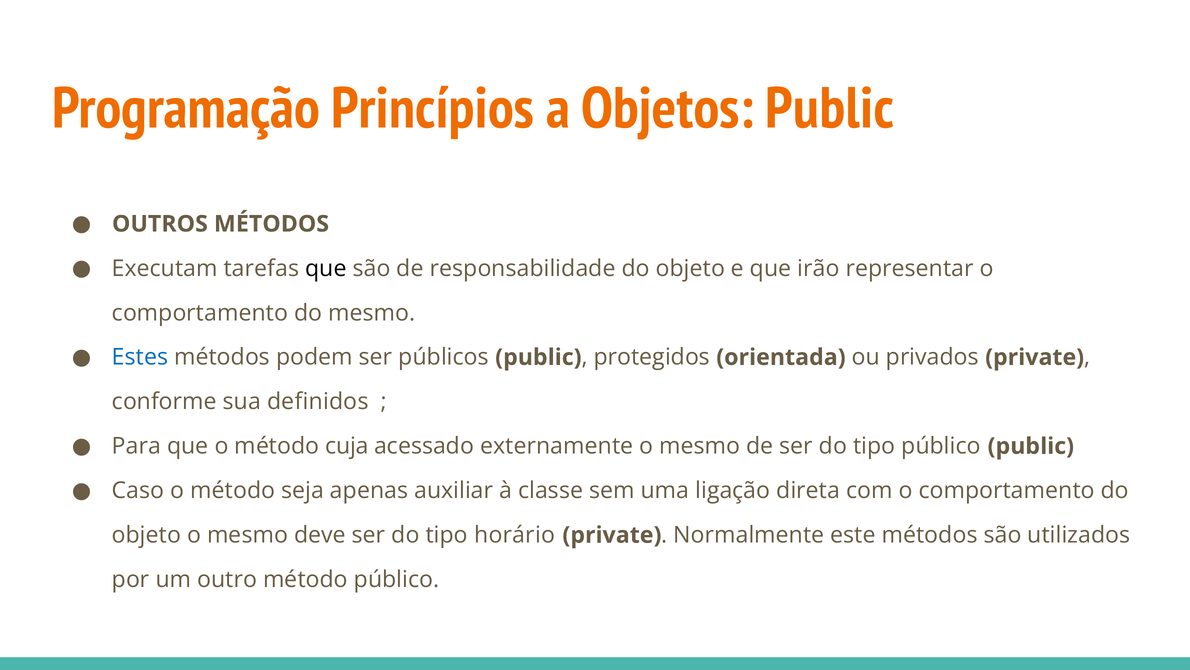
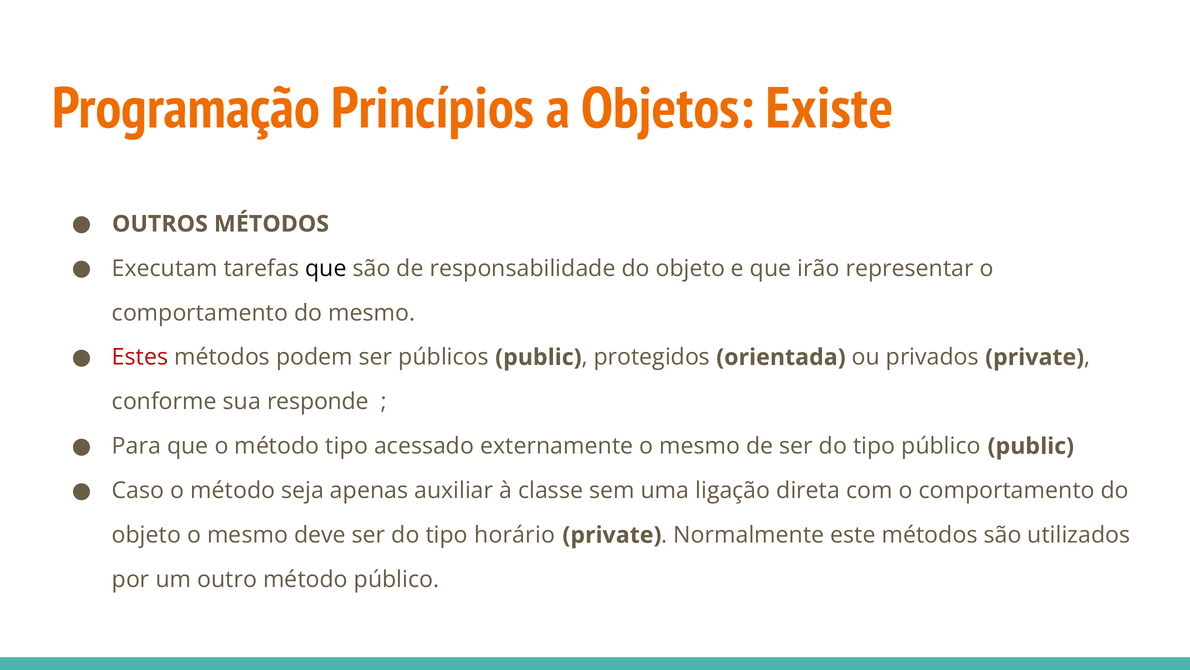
Objetos Public: Public -> Existe (830, 109)
Estes colour: blue -> red (140, 357)
definidos: definidos -> responde (318, 401)
método cuja: cuja -> tipo (347, 446)
